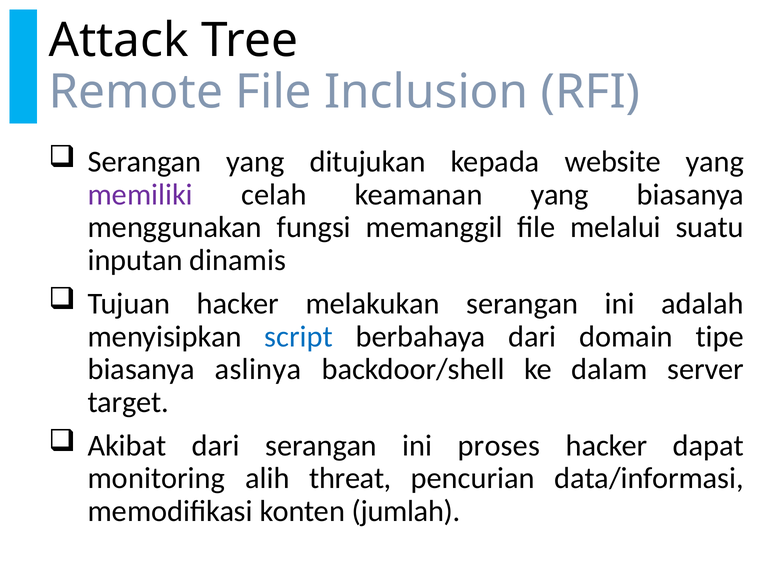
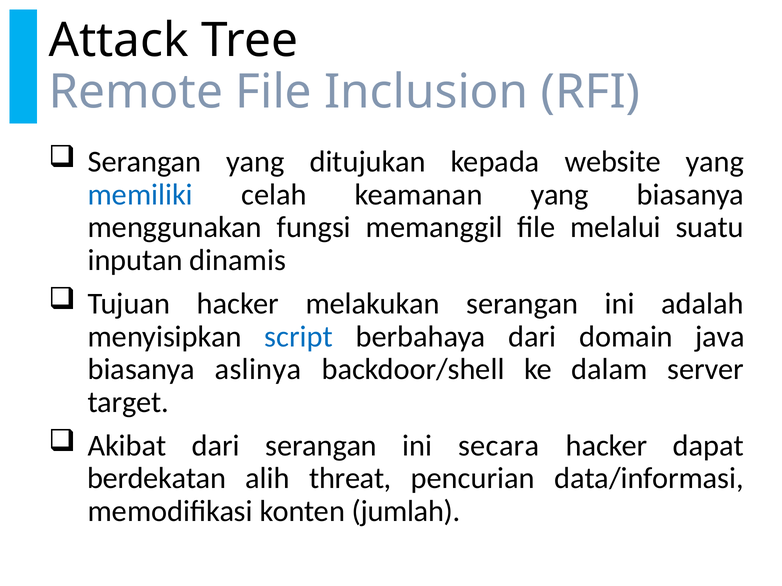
memiliki colour: purple -> blue (140, 195)
tipe: tipe -> java (720, 337)
proses: proses -> secara (499, 446)
monitoring: monitoring -> berdekatan (157, 479)
